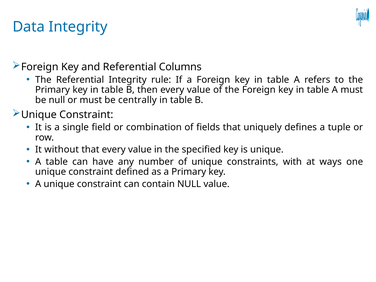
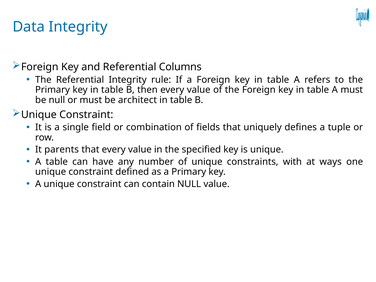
centrally: centrally -> architect (137, 100)
without: without -> parents (62, 150)
